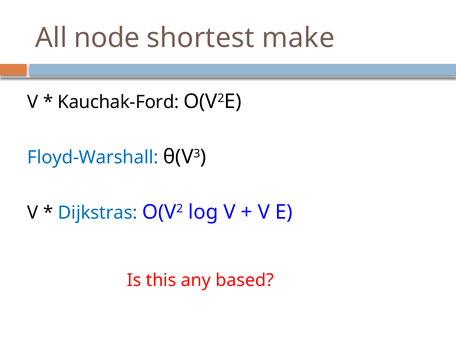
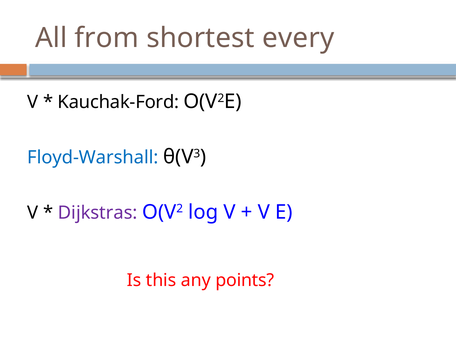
node: node -> from (107, 38)
make: make -> every (298, 38)
Dijkstras colour: blue -> purple (98, 213)
based: based -> points (245, 280)
